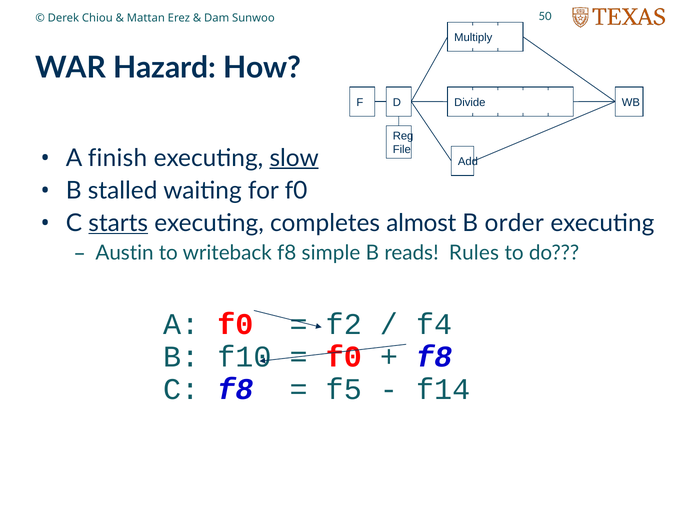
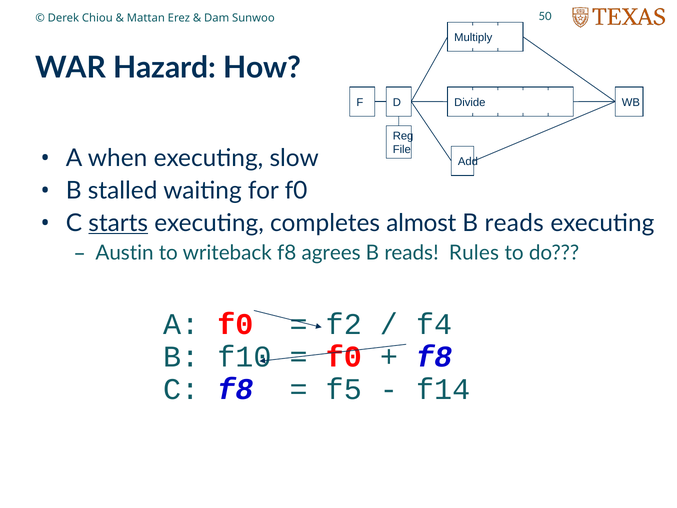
finish: finish -> when (118, 158)
slow underline: present -> none (294, 158)
order: order -> reads (514, 223)
simple: simple -> agrees (331, 253)
